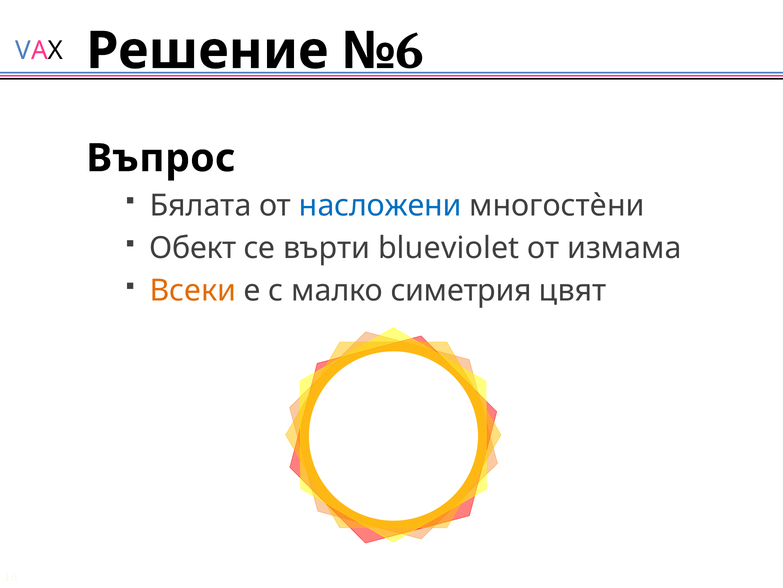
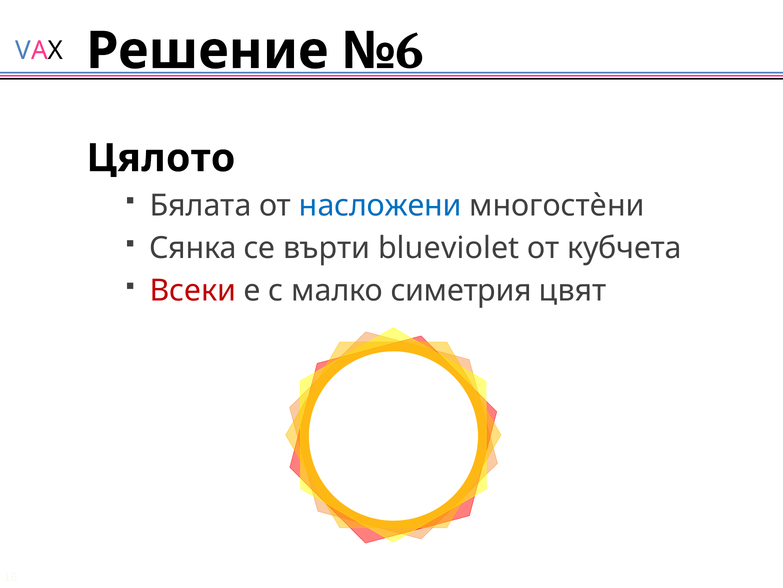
Въпрос: Въпрос -> Цялото (161, 158)
Обект: Обект -> Сянка (193, 248)
измама: измама -> кубчета (624, 248)
Всеки colour: orange -> red (193, 290)
